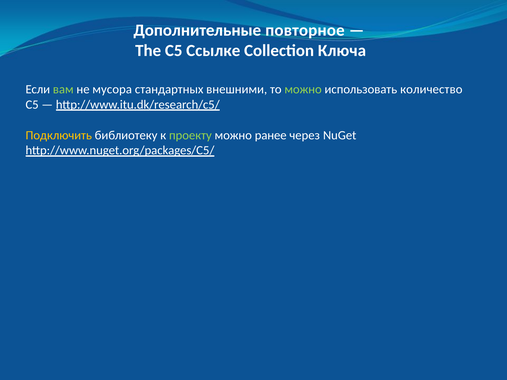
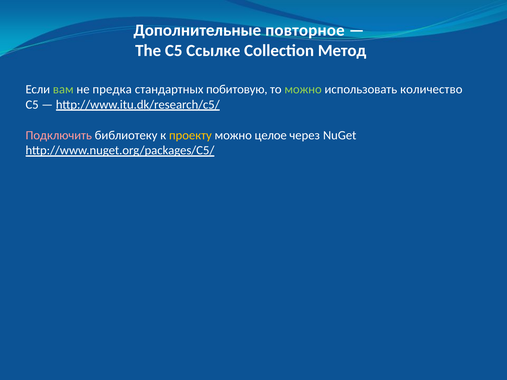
Ключа: Ключа -> Метод (342, 51)
мусора: мусора -> предка (112, 89)
внешними: внешними -> побитовую (237, 89)
Подключить colour: yellow -> pink (59, 135)
проекту colour: light green -> yellow (190, 135)
ранее: ранее -> целое (271, 135)
